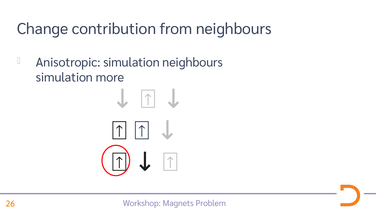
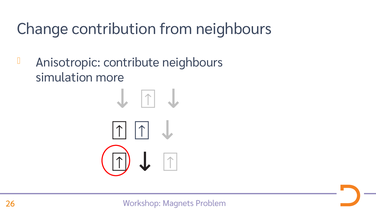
Anisotropic simulation: simulation -> contribute (131, 62)
